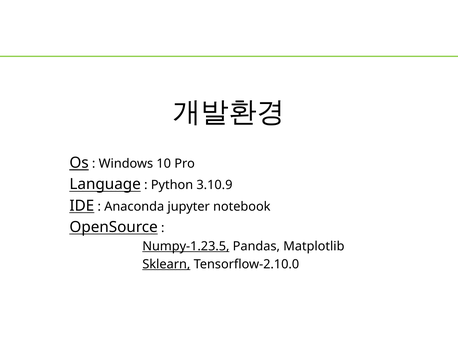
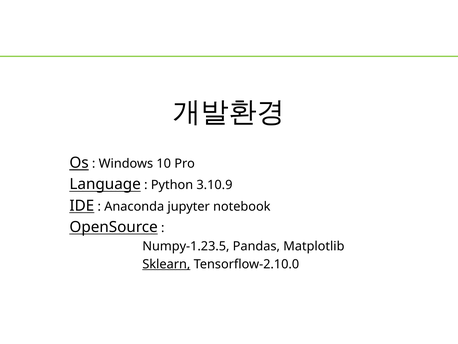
Numpy-1.23.5 underline: present -> none (186, 246)
